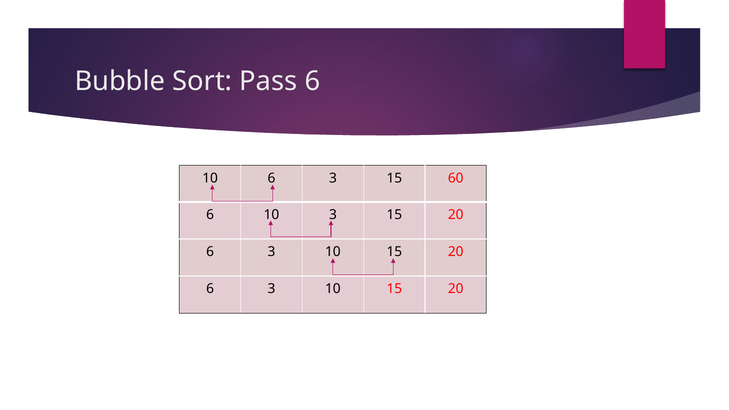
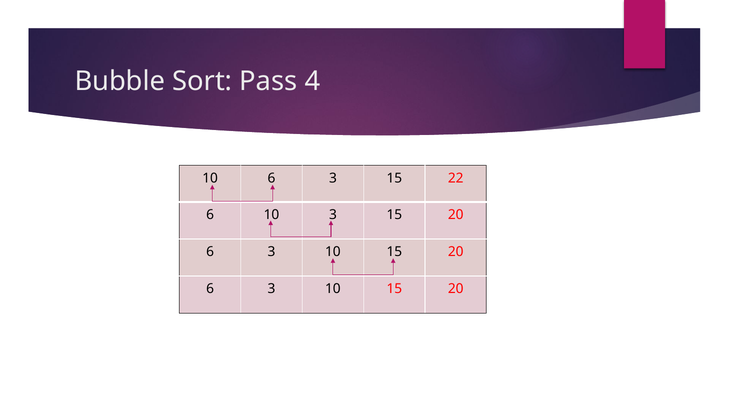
Pass 6: 6 -> 4 (312, 81)
60: 60 -> 22 (456, 178)
